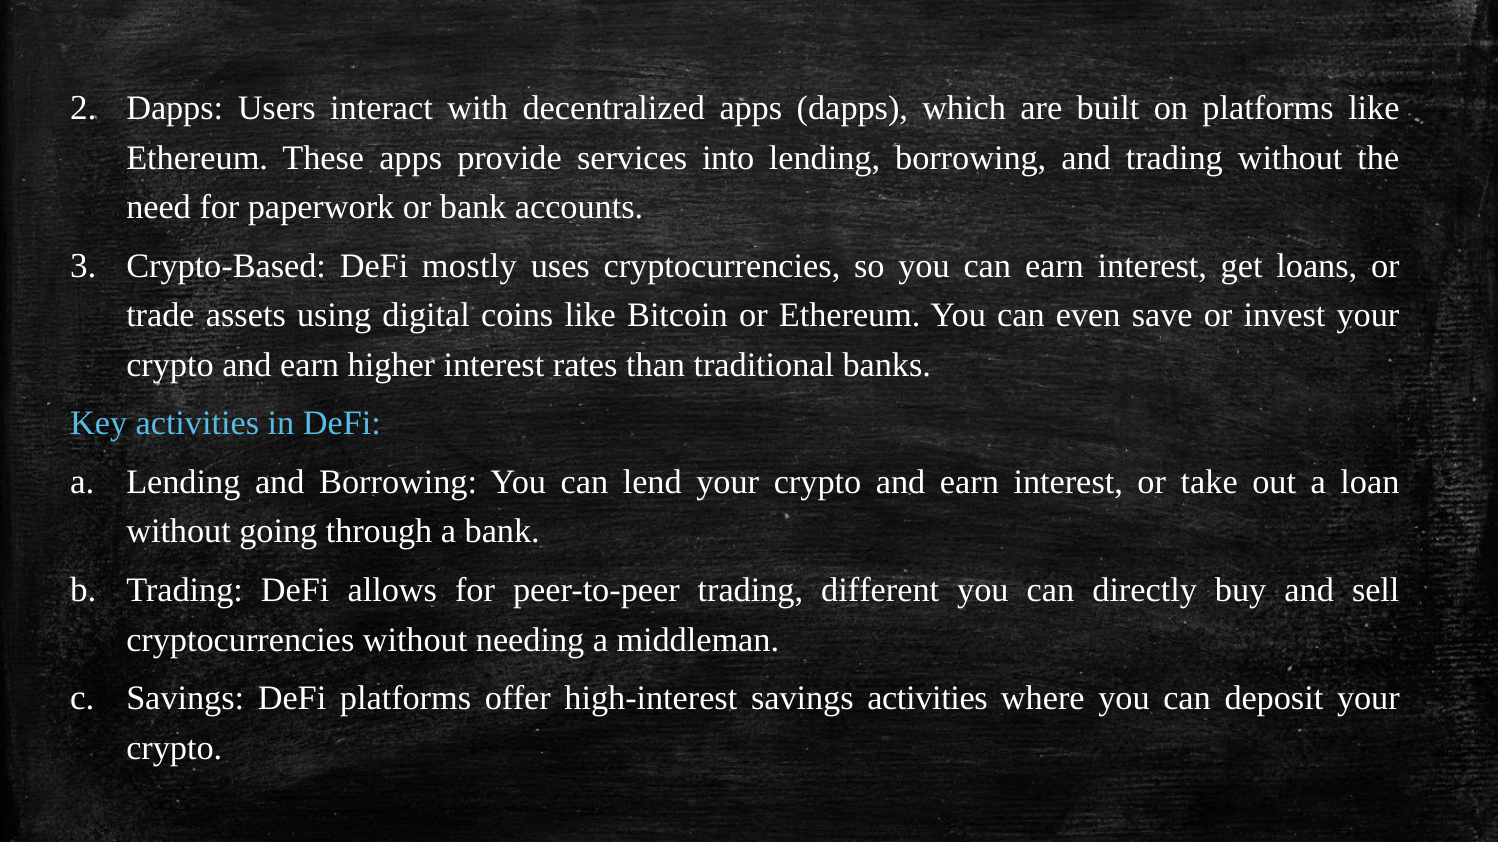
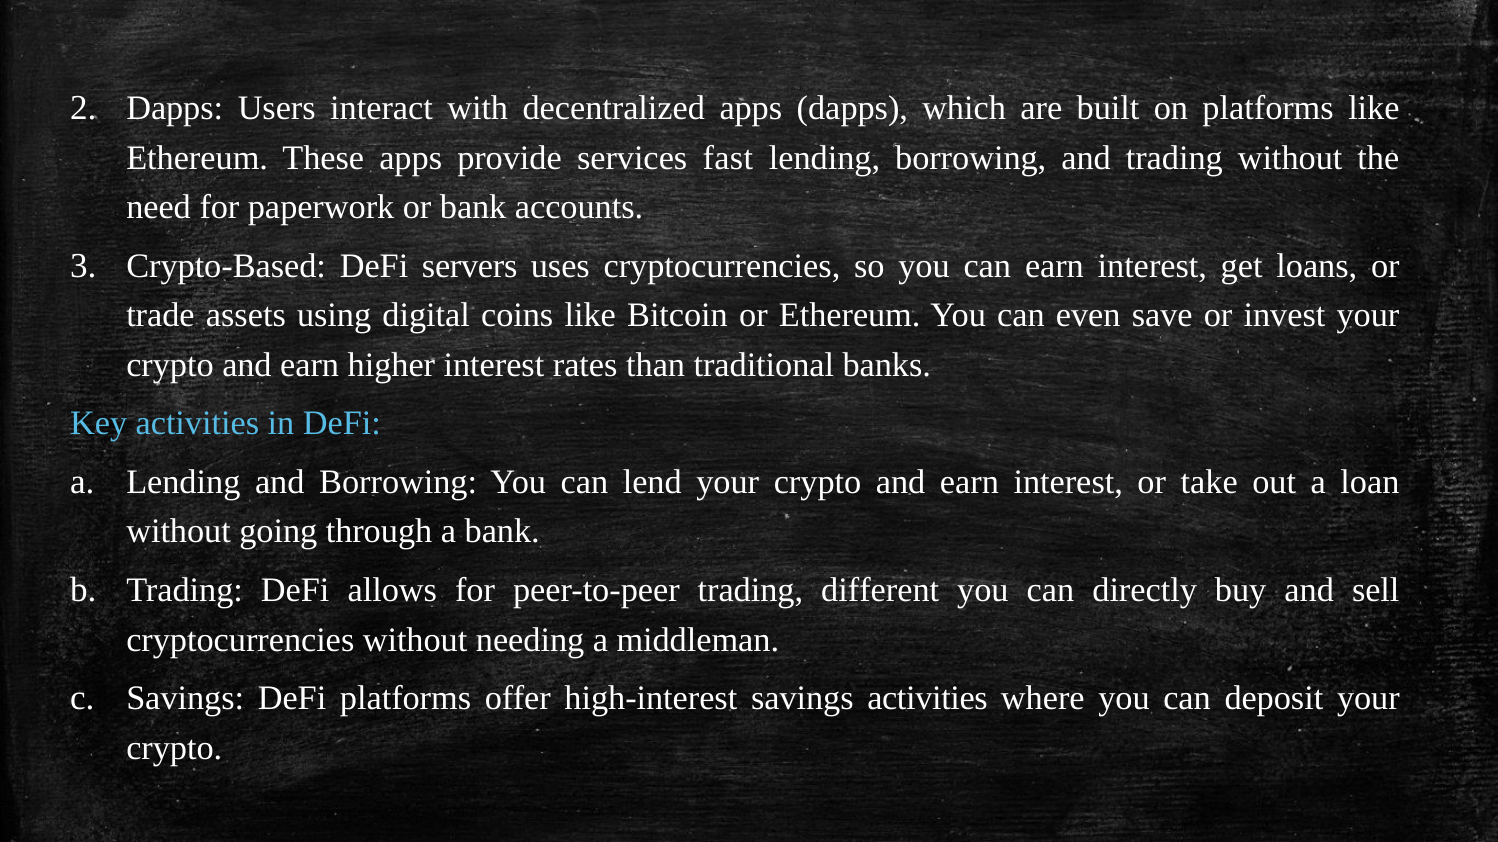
into: into -> fast (728, 158)
mostly: mostly -> servers (470, 266)
